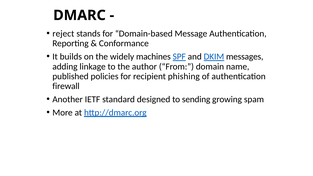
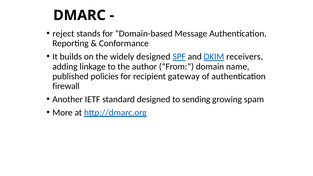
widely machines: machines -> designed (153, 57)
messages: messages -> receivers (245, 57)
phishing: phishing -> gateway (184, 76)
